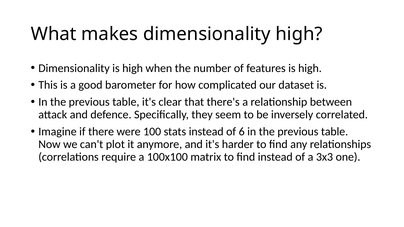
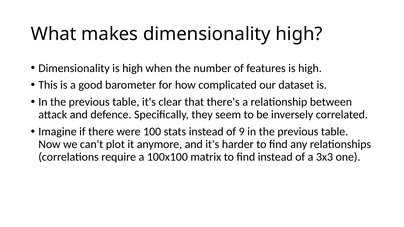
6: 6 -> 9 (242, 132)
